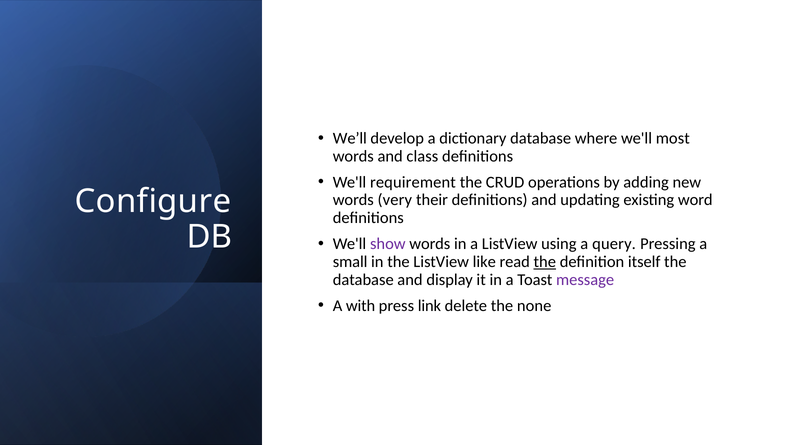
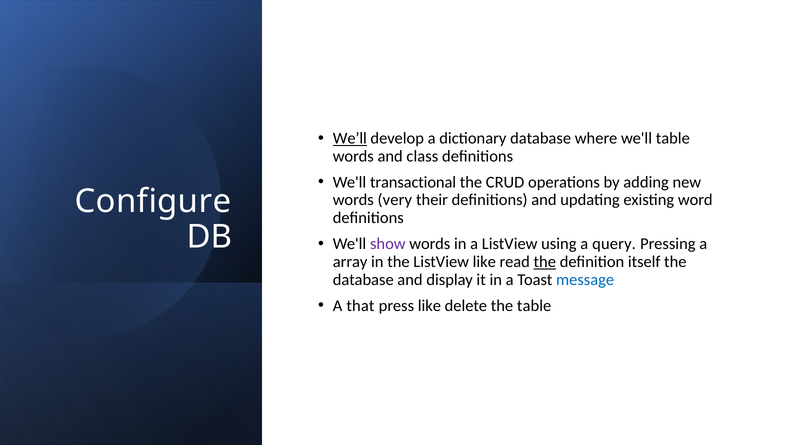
We’ll underline: none -> present (350, 138)
we'll most: most -> table (673, 138)
requirement: requirement -> transactional (413, 182)
small: small -> array (350, 262)
message colour: purple -> blue (585, 280)
with: with -> that (360, 306)
press link: link -> like (429, 306)
the none: none -> table (534, 306)
